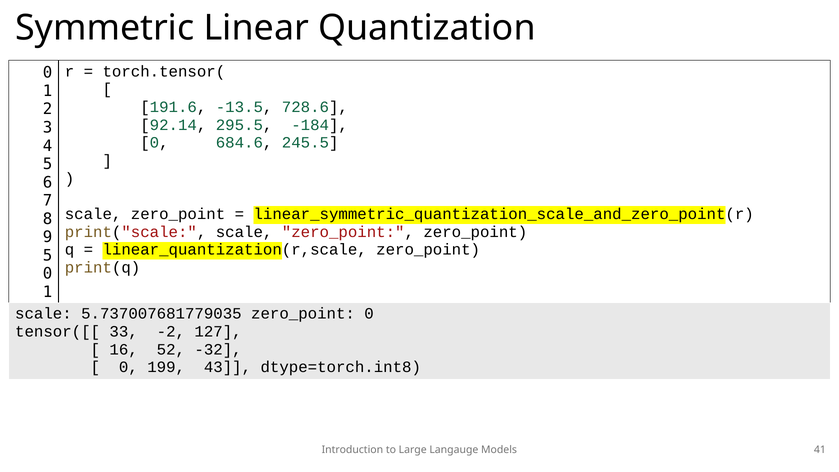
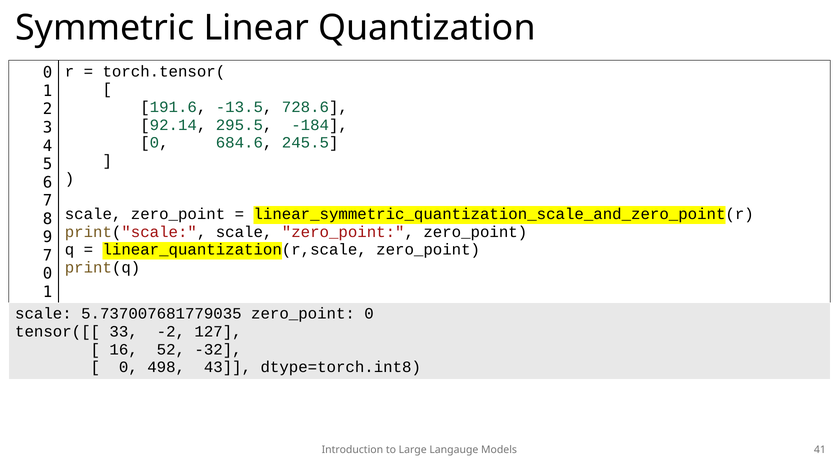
5: 5 -> 7 (47, 255)
199: 199 -> 498 (166, 367)
